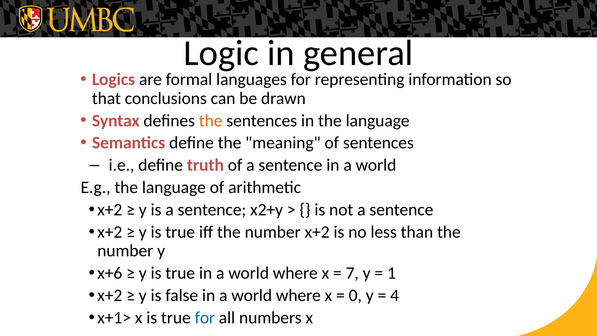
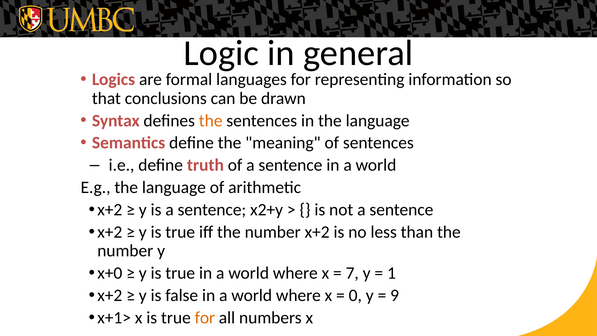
x+6: x+6 -> x+0 (110, 273)
4: 4 -> 9 (395, 295)
for colour: blue -> orange (205, 318)
